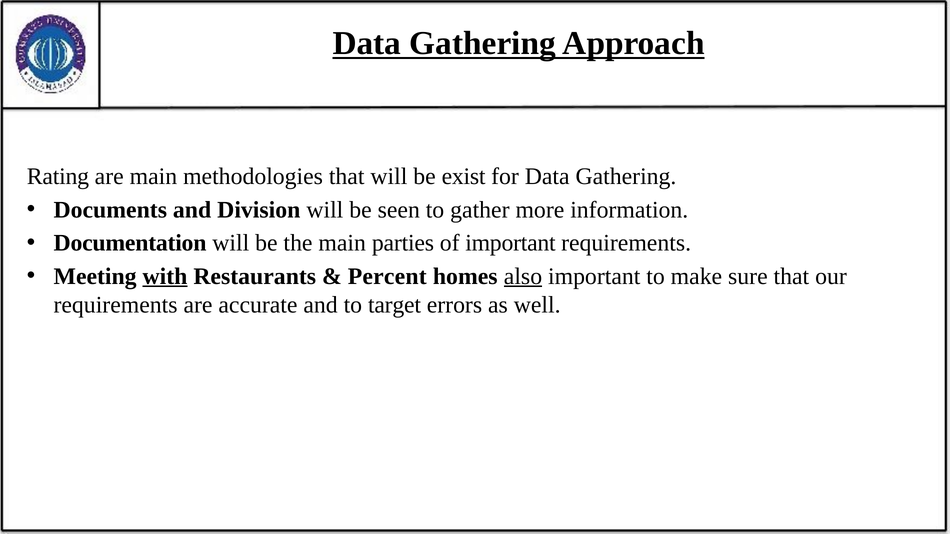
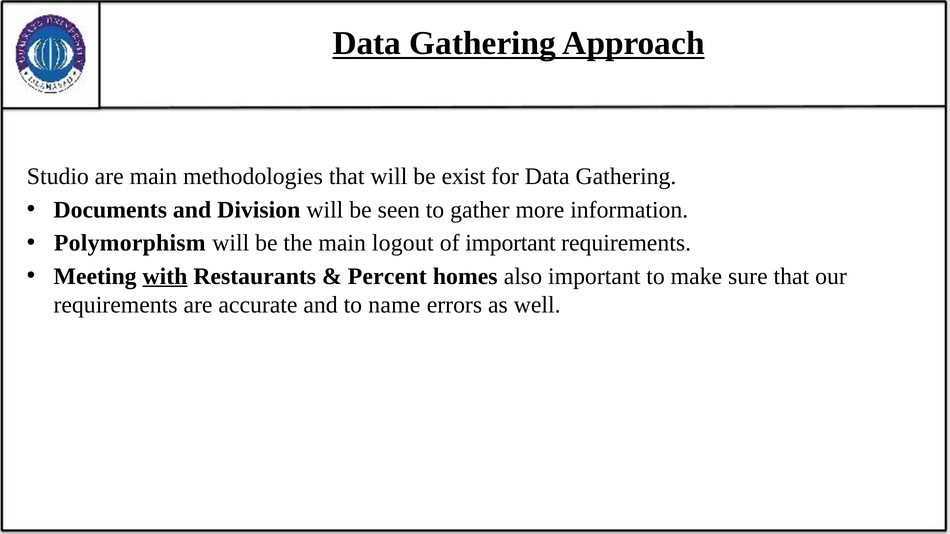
Rating: Rating -> Studio (58, 177)
Documentation: Documentation -> Polymorphism (130, 243)
parties: parties -> logout (403, 243)
also underline: present -> none (523, 276)
target: target -> name (394, 305)
